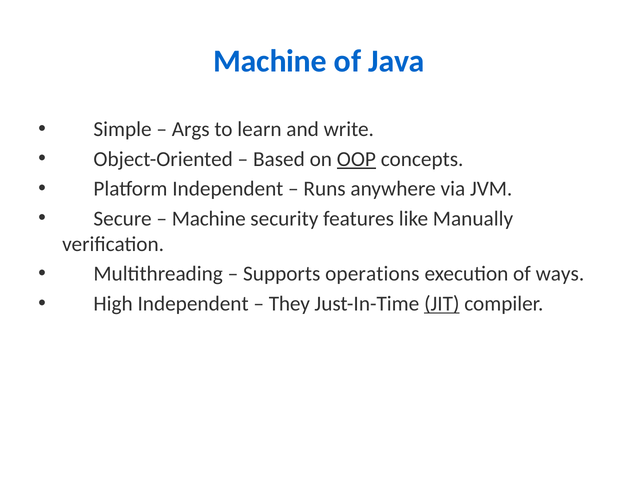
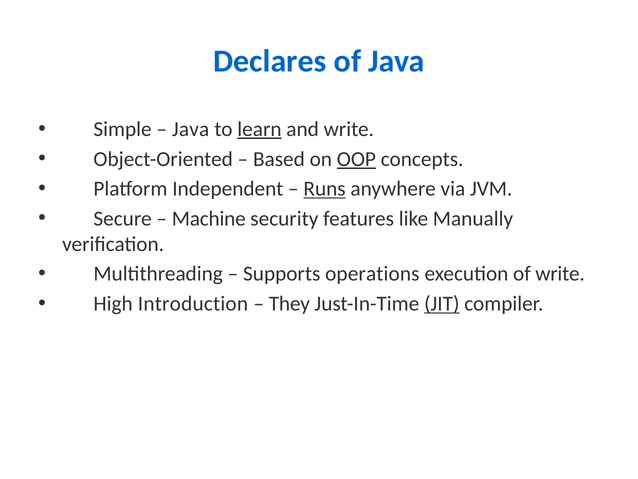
Machine: Machine -> Declares (270, 61)
Args: Args -> Java (191, 129)
learn underline: none -> present (259, 129)
Runs underline: none -> present (325, 189)
of ways: ways -> write (560, 274)
Independent: Independent -> Introduction (193, 303)
